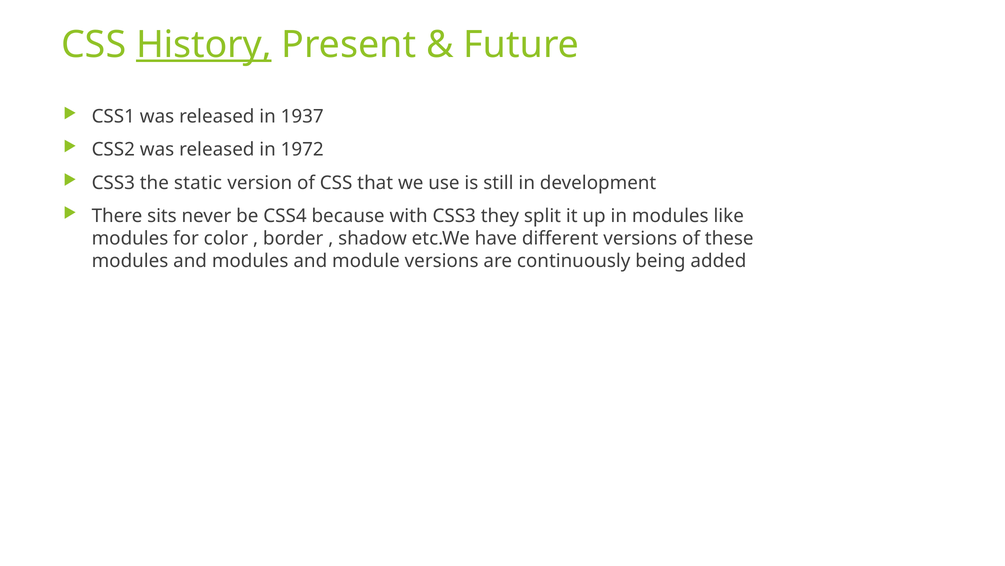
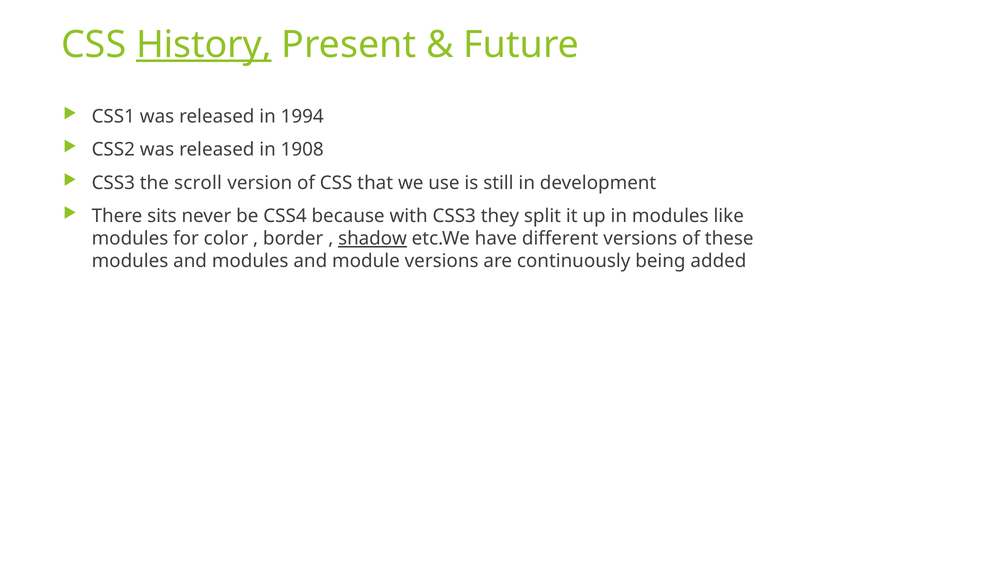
1937: 1937 -> 1994 (302, 116)
1972: 1972 -> 1908 (302, 150)
static: static -> scroll (198, 183)
shadow underline: none -> present (373, 238)
